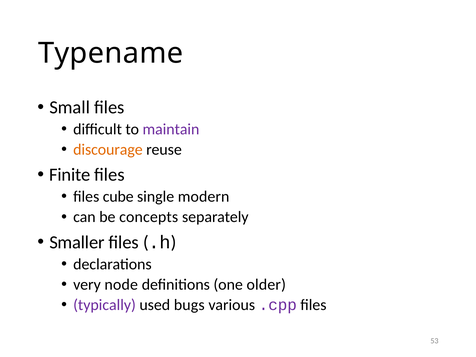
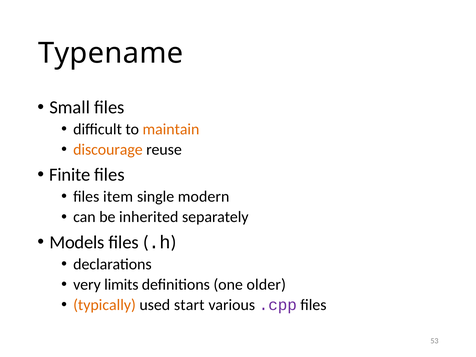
maintain colour: purple -> orange (171, 129)
cube: cube -> item (118, 197)
concepts: concepts -> inherited (149, 217)
Smaller: Smaller -> Models (77, 242)
node: node -> limits (121, 285)
typically colour: purple -> orange (105, 305)
bugs: bugs -> start (189, 305)
